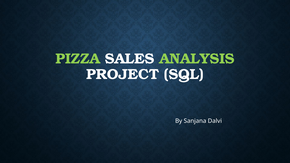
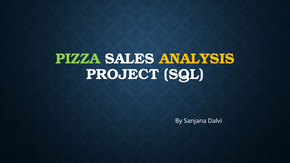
ANALYSIS colour: light green -> yellow (197, 59)
